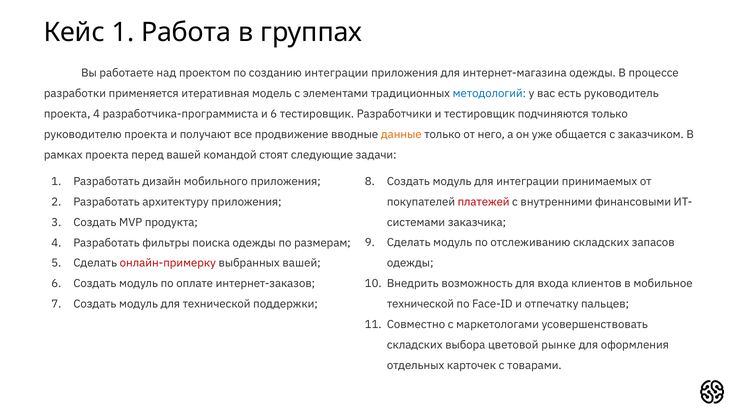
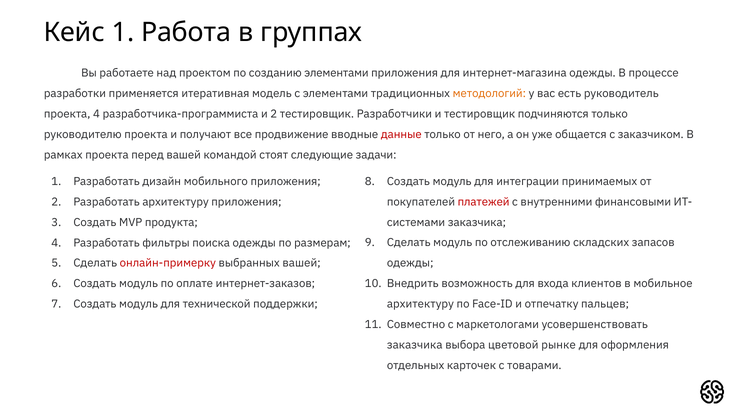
созданию интеграции: интеграции -> элементами (337, 73)
методологий colour: blue -> orange (489, 94)
и 6: 6 -> 2 (274, 114)
данные colour: orange -> red (401, 135)
технической: технической -> архитектуру (420, 304)
складских: складских -> заказчика (415, 345)
